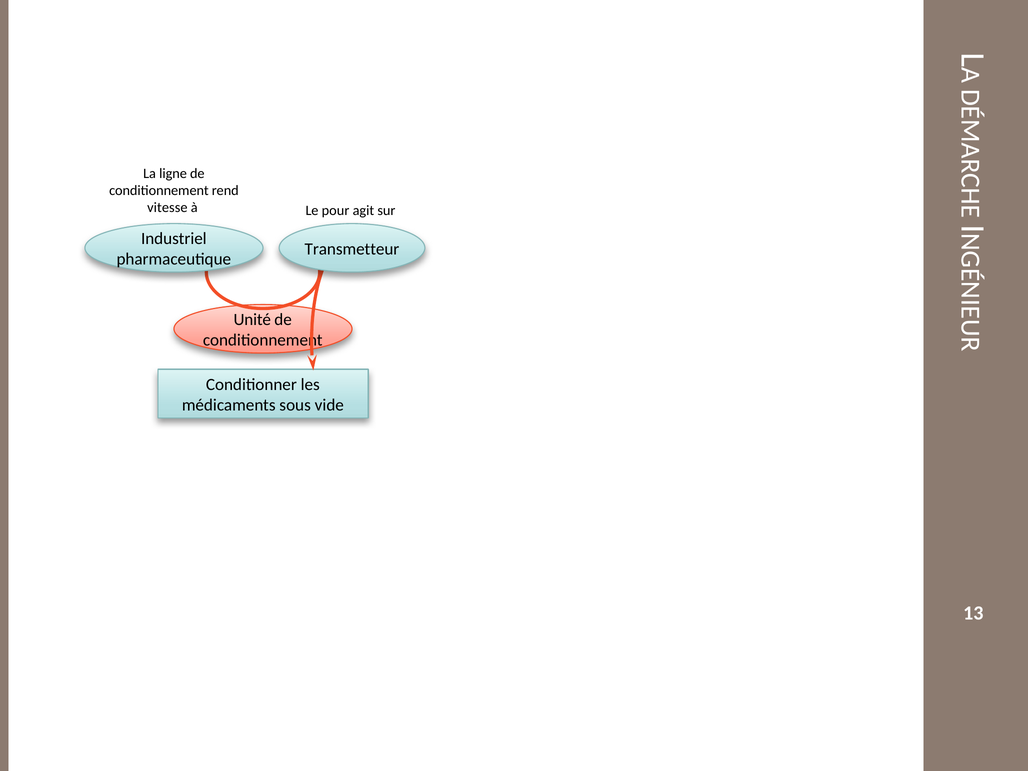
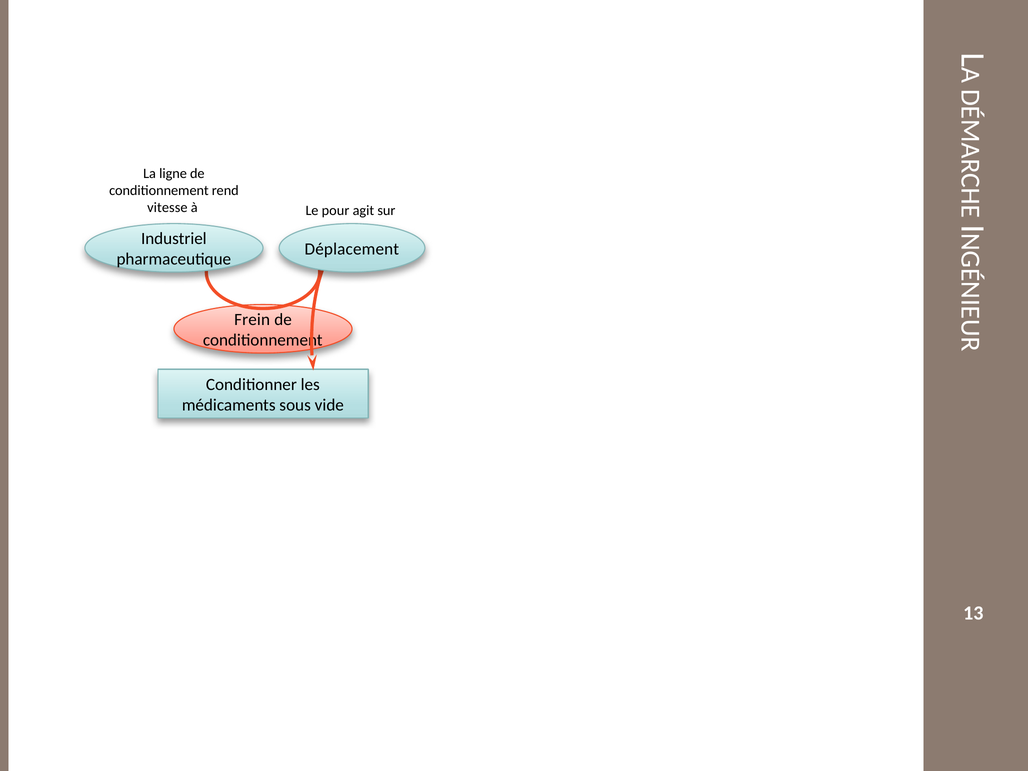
Transmetteur: Transmetteur -> Déplacement (352, 249)
Unité: Unité -> Frein (252, 320)
